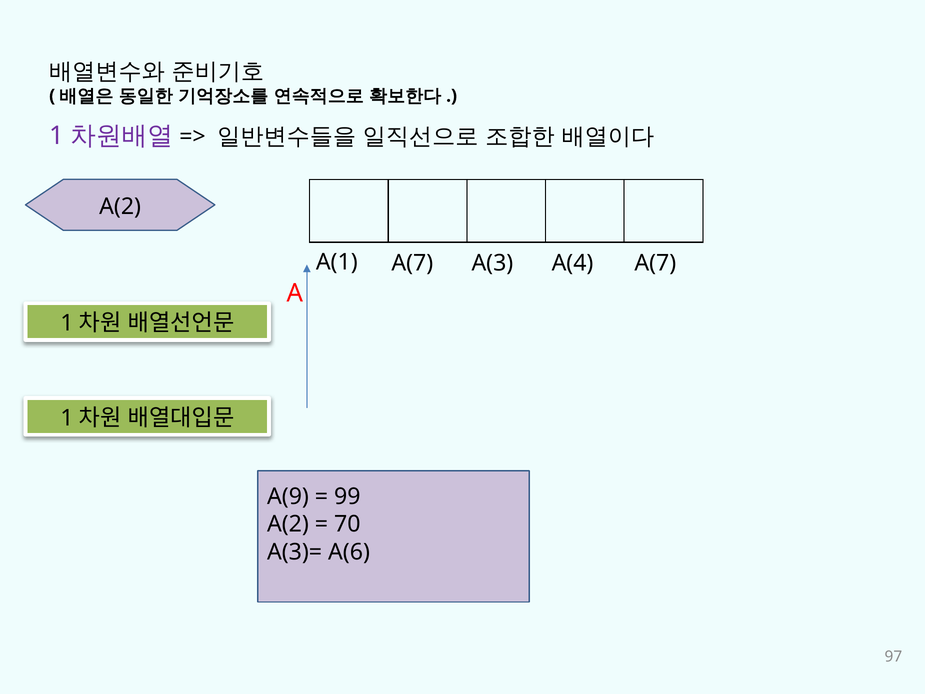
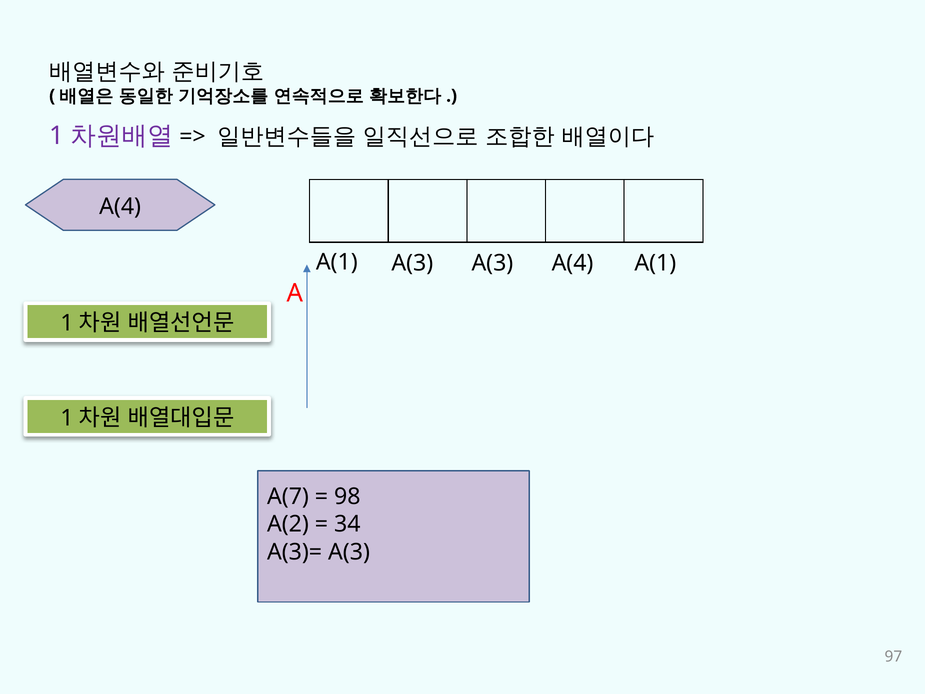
A(2: A(2 -> A(4 (120, 206)
A(1 A(7: A(7 -> A(3 (412, 263)
A(4 A(7: A(7 -> A(1 (655, 263)
A(9: A(9 -> A(7 (288, 496)
99: 99 -> 98 (347, 496)
70: 70 -> 34 (347, 524)
A(3)= A(6: A(6 -> A(3 (349, 552)
